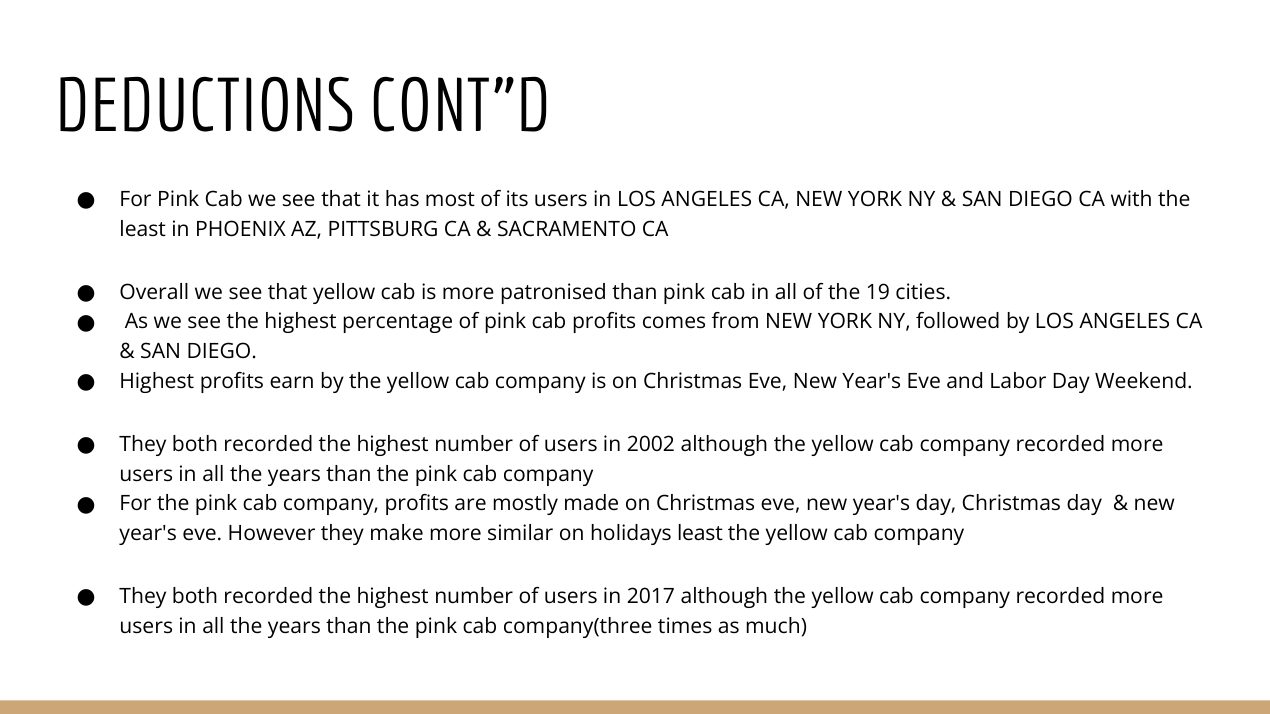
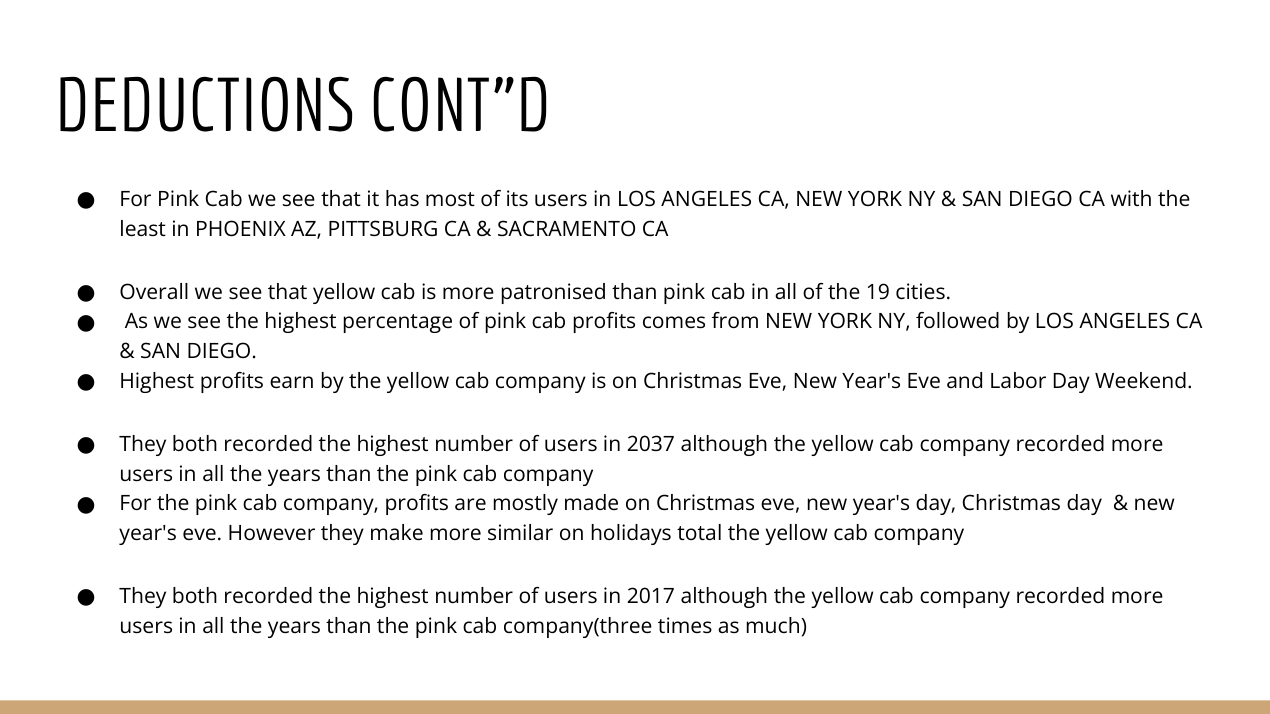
2002: 2002 -> 2037 (651, 445)
holidays least: least -> total (700, 534)
